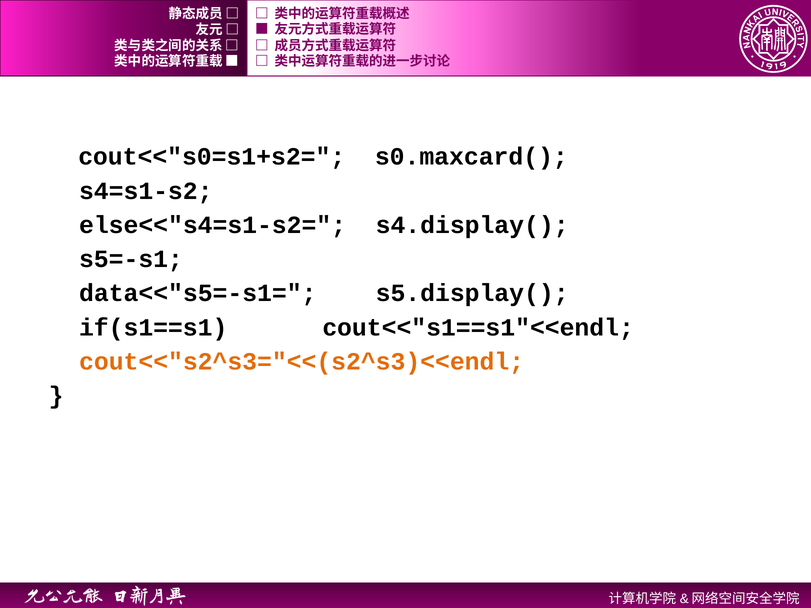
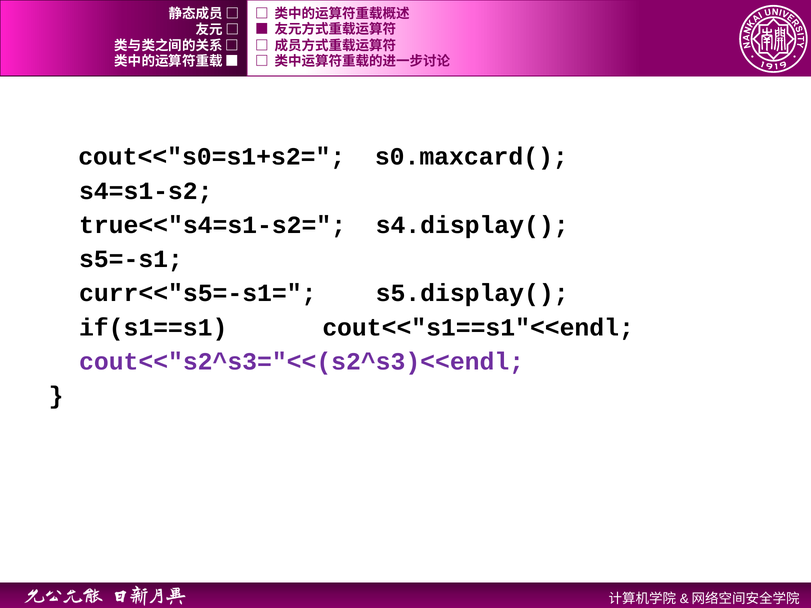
else<<"s4=s1-s2=: else<<"s4=s1-s2= -> true<<"s4=s1-s2= (213, 225)
data<<"s5=-s1=: data<<"s5=-s1= -> curr<<"s5=-s1= (198, 293)
cout<<"s2^s3="<<(s2^s3)<<endl colour: orange -> purple (302, 362)
